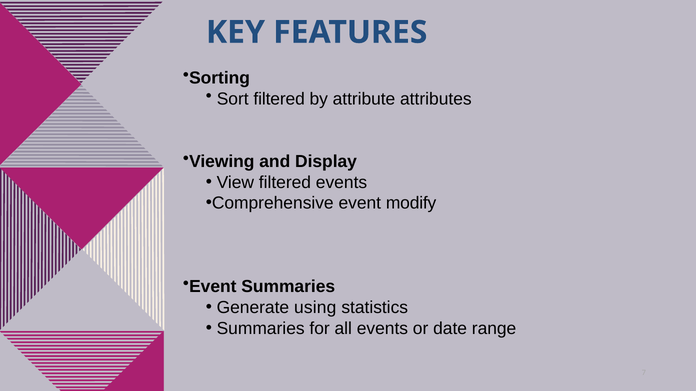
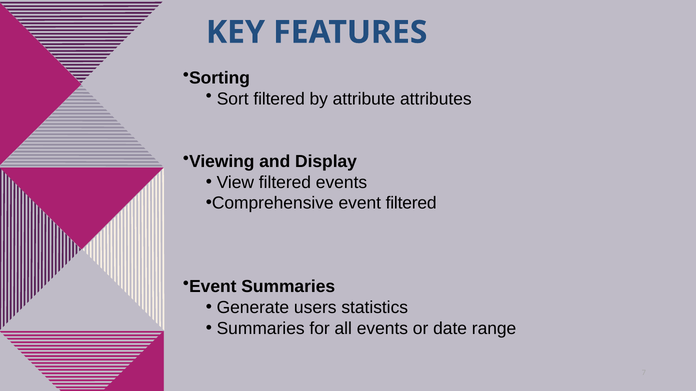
event modify: modify -> filtered (411, 203)
using: using -> users (315, 308)
